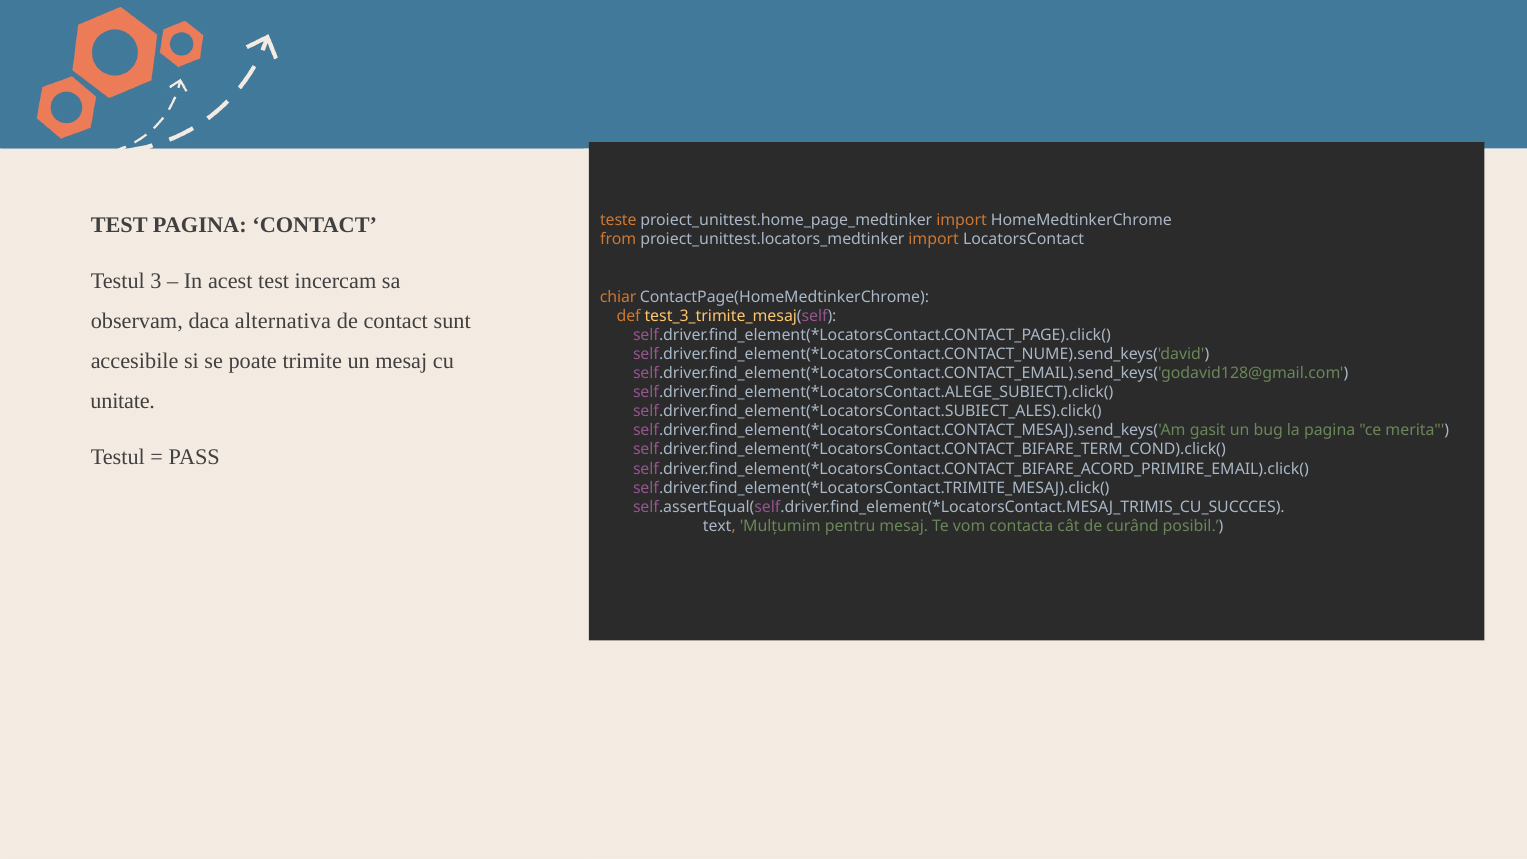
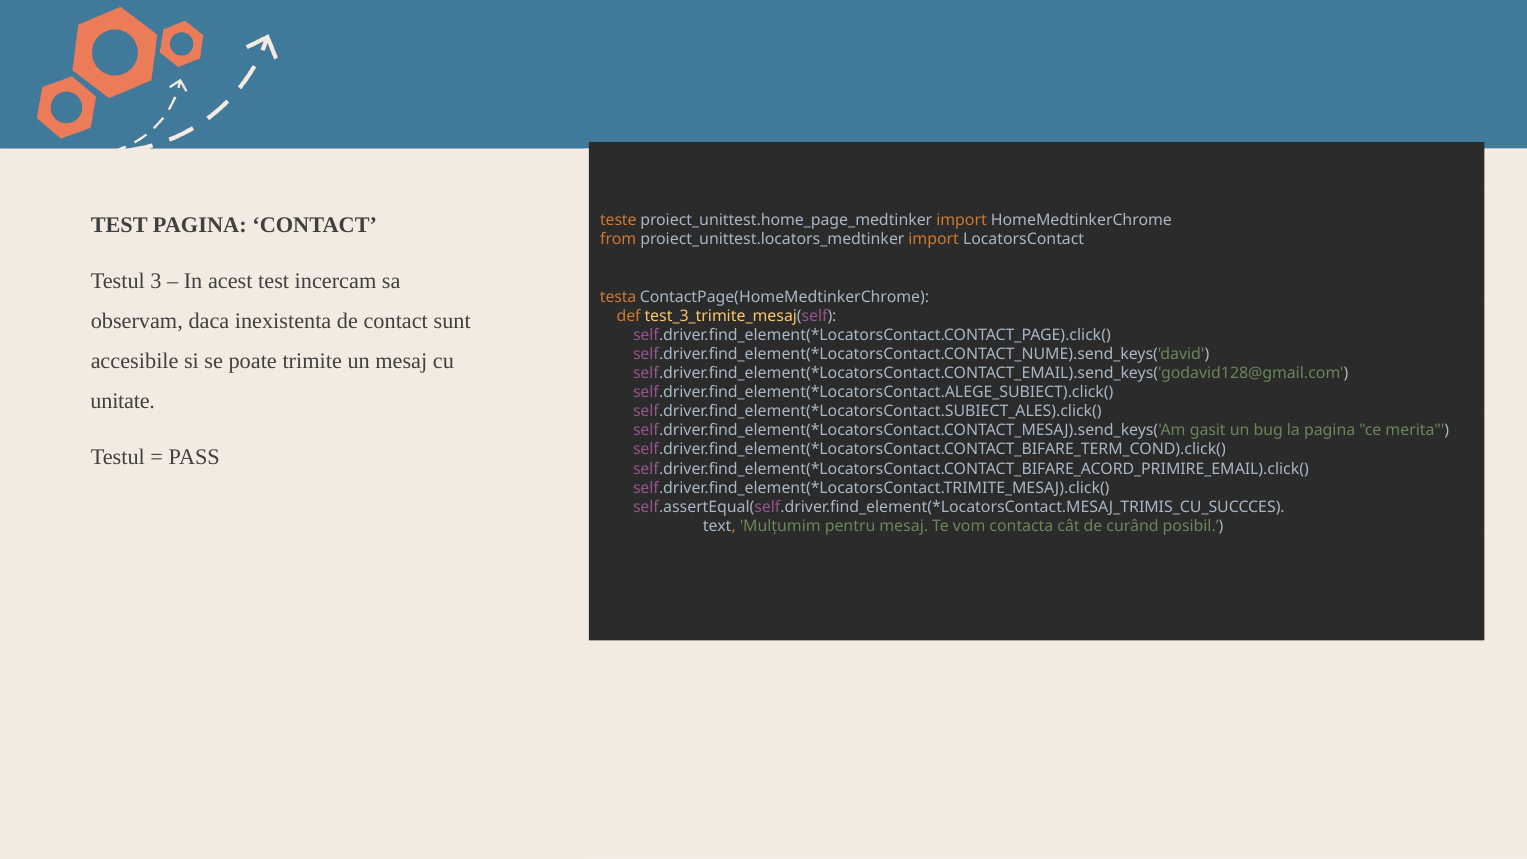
chiar: chiar -> testa (618, 297)
alternativa: alternativa -> inexistenta (283, 321)
